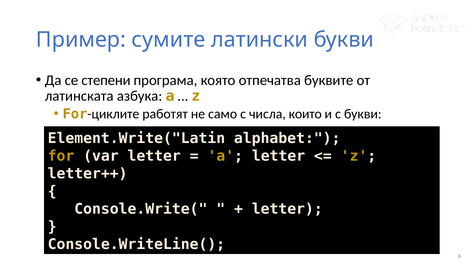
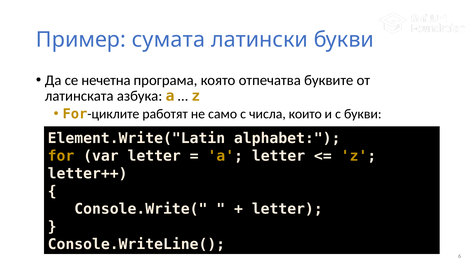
сумите: сумите -> сумата (168, 40)
степени: степени -> нечетна (106, 80)
